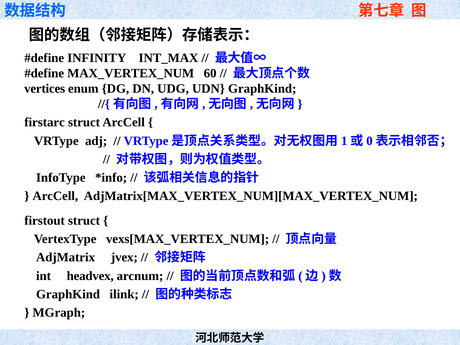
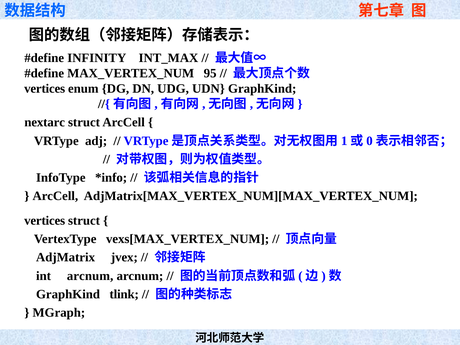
60: 60 -> 95 (210, 73)
firstarc: firstarc -> nextarc (45, 122)
firstout: firstout -> vertices (45, 221)
int headvex: headvex -> arcnum (90, 276)
ilink: ilink -> tlink (124, 294)
